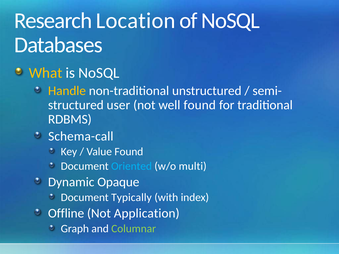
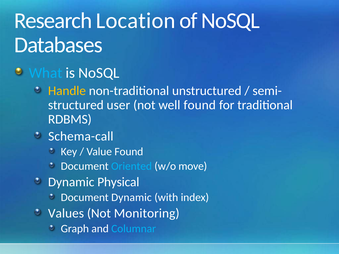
What colour: yellow -> light blue (46, 73)
multi: multi -> move (193, 166)
Opaque: Opaque -> Physical (118, 182)
Document Typically: Typically -> Dynamic (131, 198)
Offline: Offline -> Values (66, 213)
Application: Application -> Monitoring (147, 213)
Columnar colour: light green -> light blue (134, 229)
